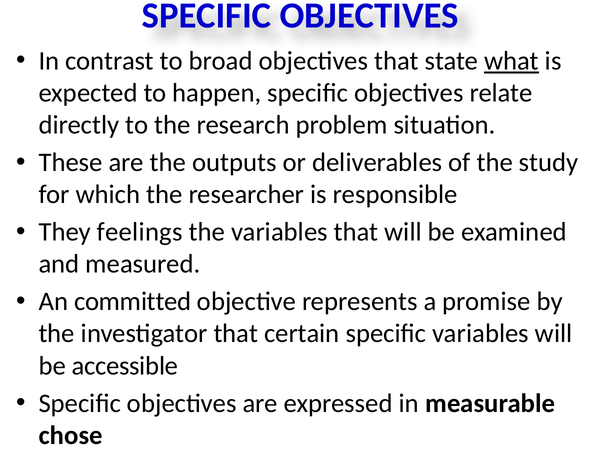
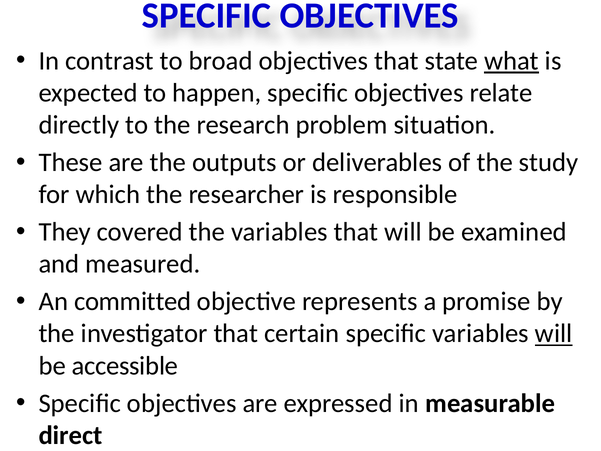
feelings: feelings -> covered (140, 232)
will underline: none -> present (554, 333)
chose: chose -> direct (71, 435)
